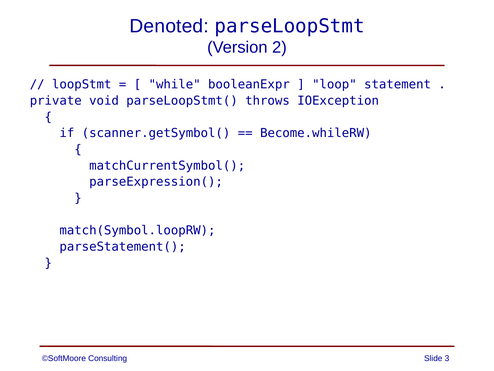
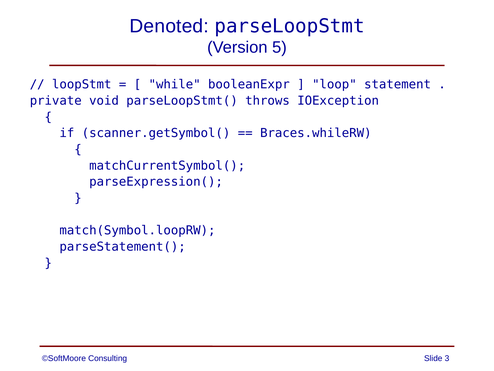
2: 2 -> 5 (279, 47)
Become.whileRW: Become.whileRW -> Braces.whileRW (316, 133)
